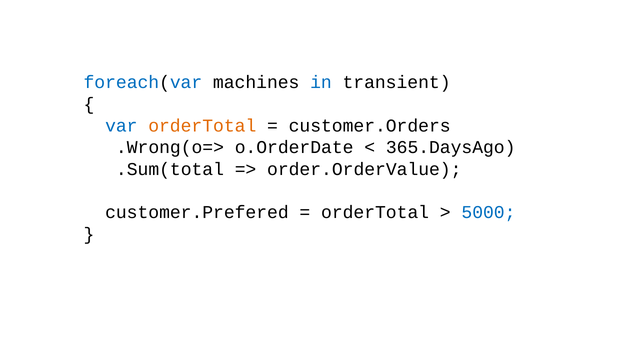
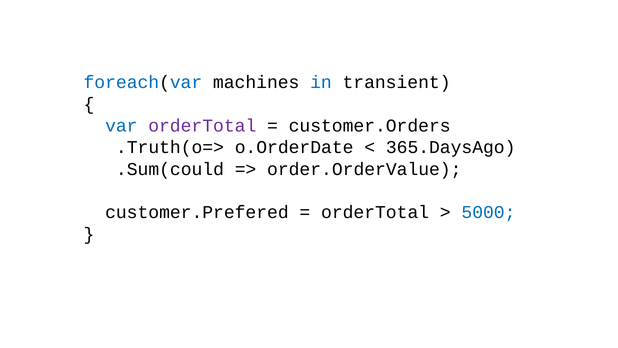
orderTotal colour: orange -> purple (202, 126)
.Wrong(o=>: .Wrong(o=> -> .Truth(o=> (170, 147)
.Sum(total: .Sum(total -> .Sum(could (170, 169)
